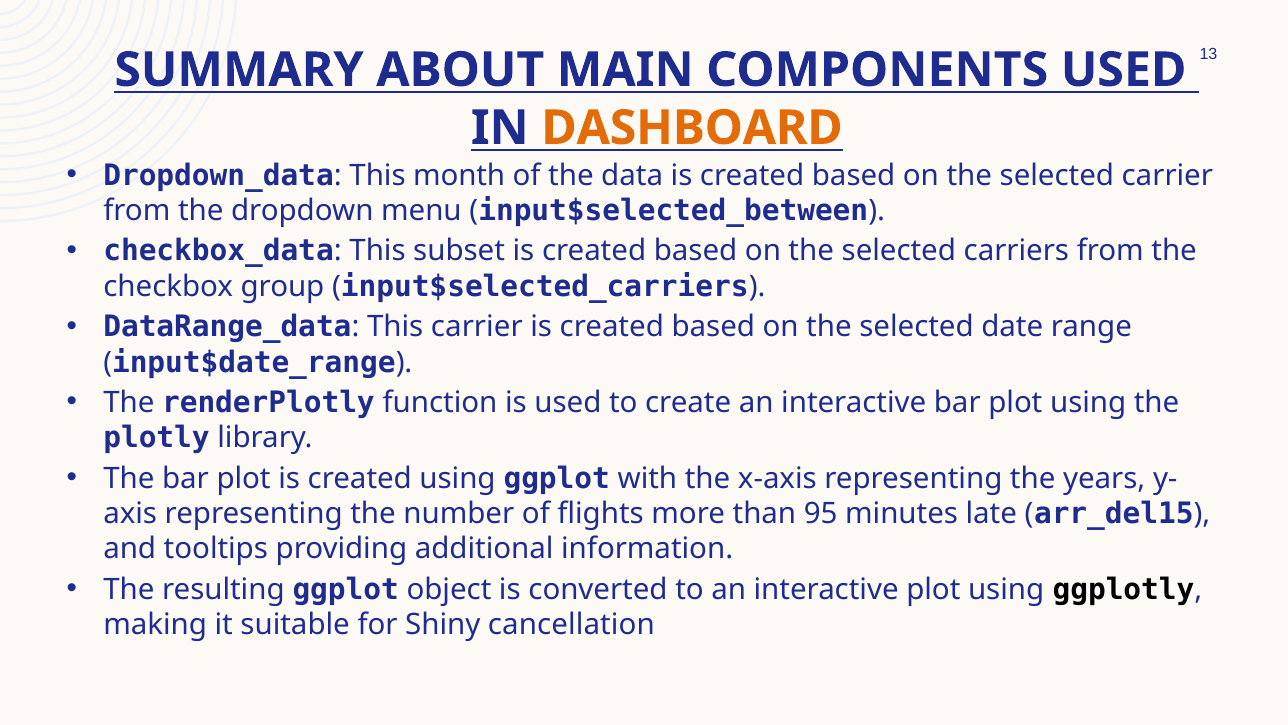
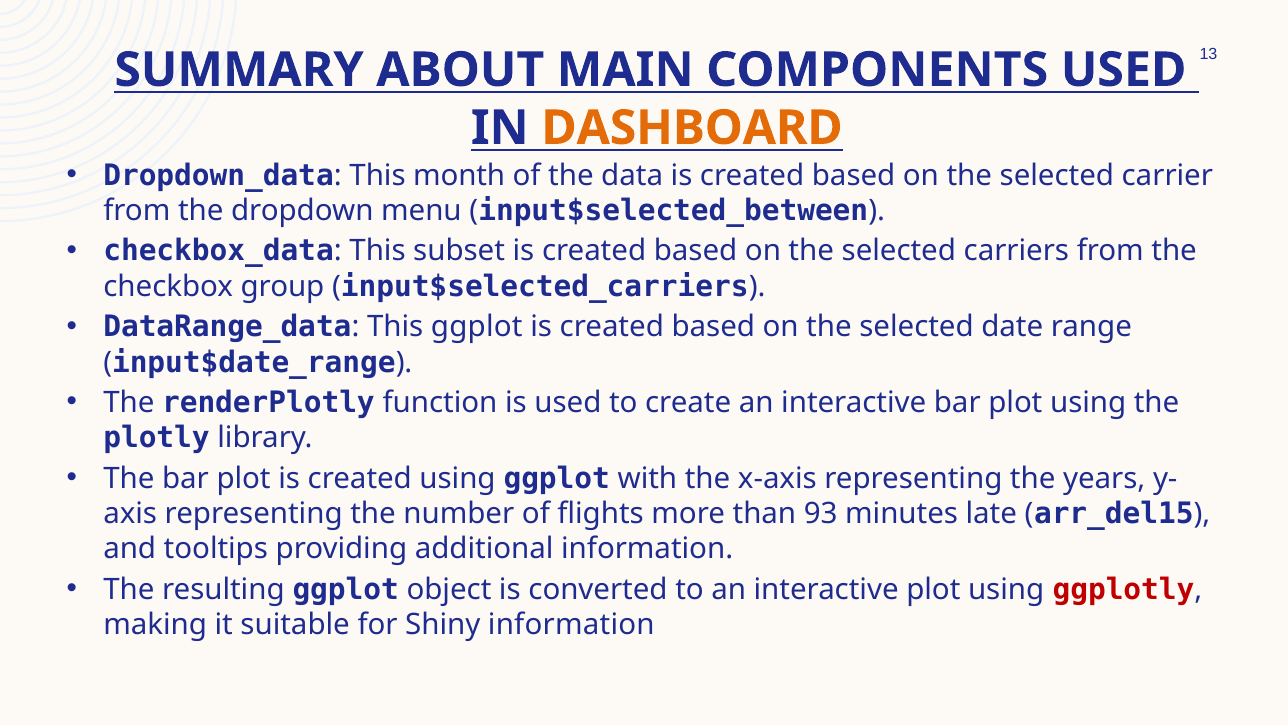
This carrier: carrier -> ggplot (477, 327)
95: 95 -> 93 (821, 513)
ggplotly colour: black -> red (1124, 589)
Shiny cancellation: cancellation -> information (571, 624)
